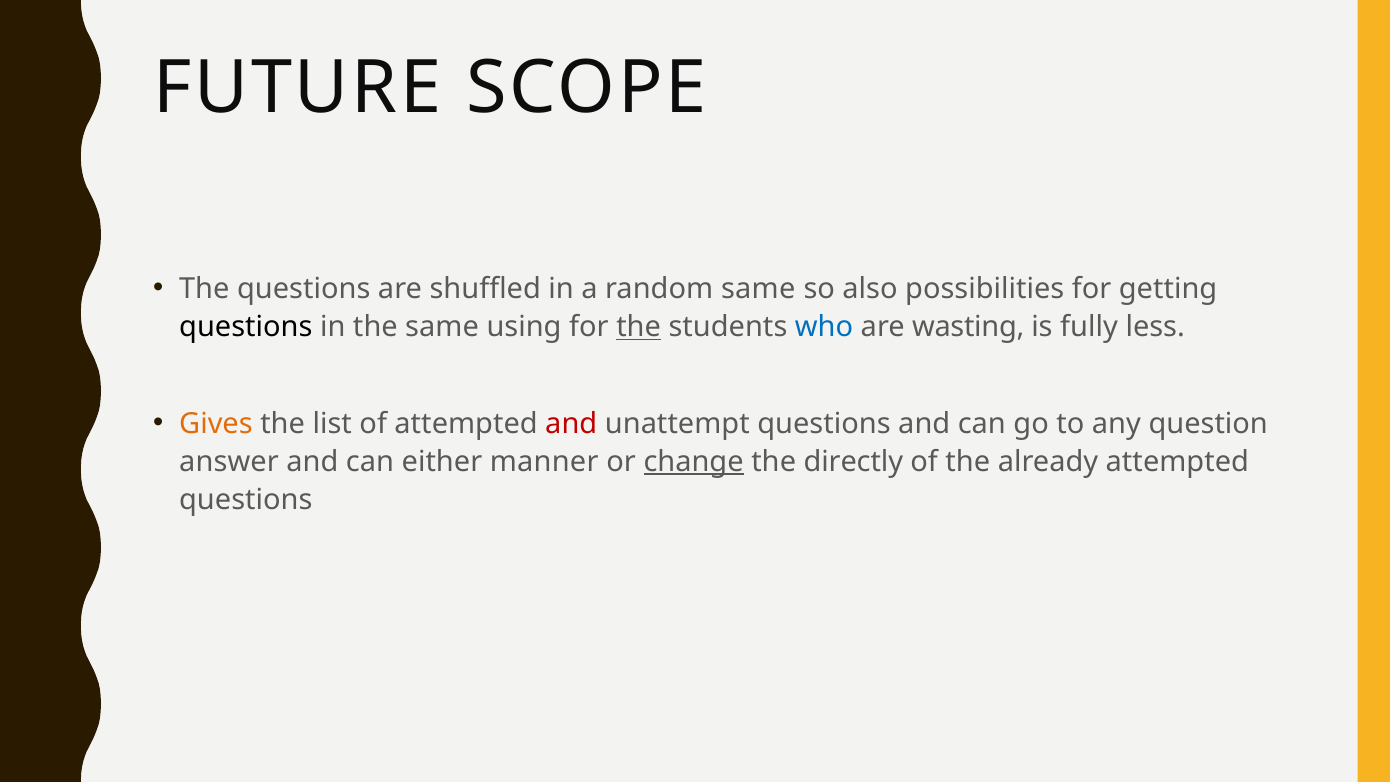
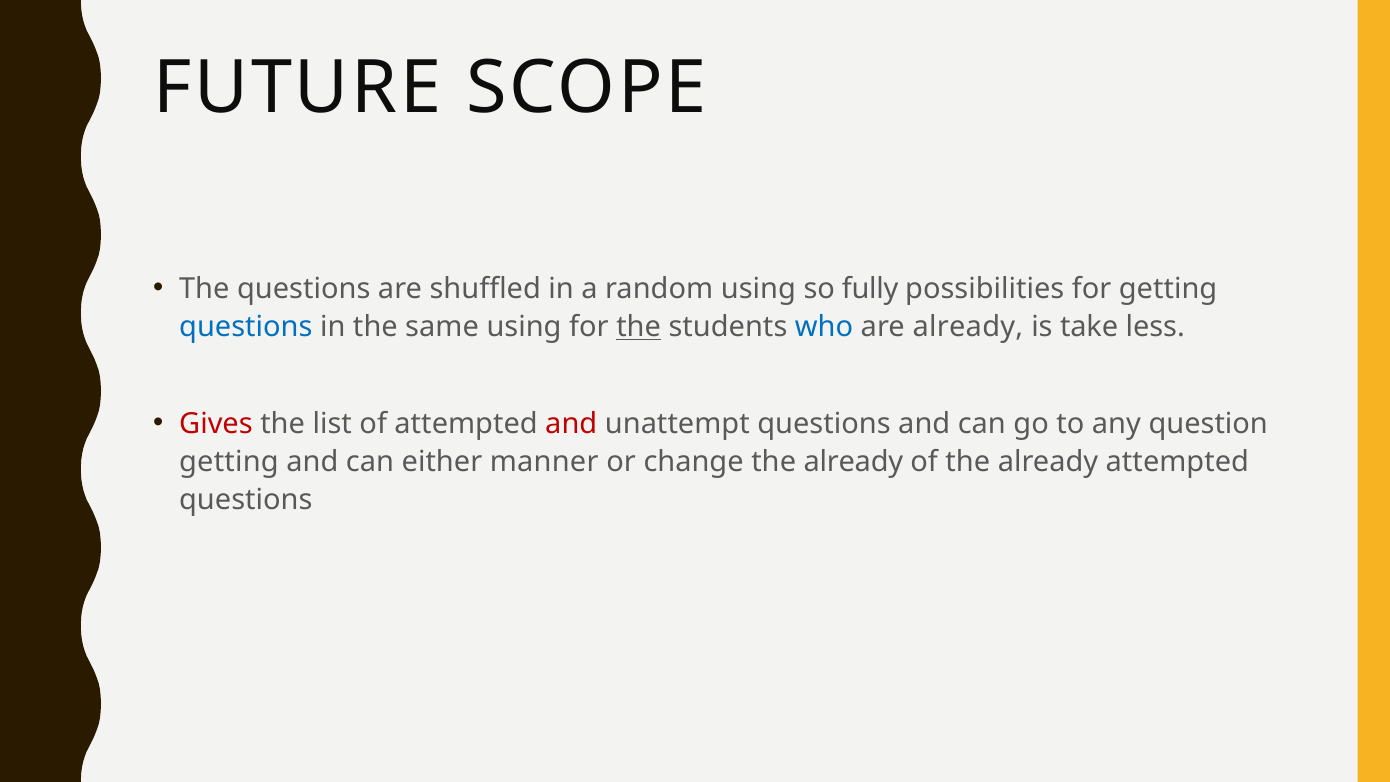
random same: same -> using (758, 289)
also: also -> fully (870, 289)
questions colour: black -> blue (246, 327)
are wasting: wasting -> already (968, 327)
fully: fully -> take (1089, 327)
Gives colour: orange -> red (216, 424)
answer: answer -> getting (229, 462)
change underline: present -> none (694, 462)
directly: directly -> already (853, 462)
